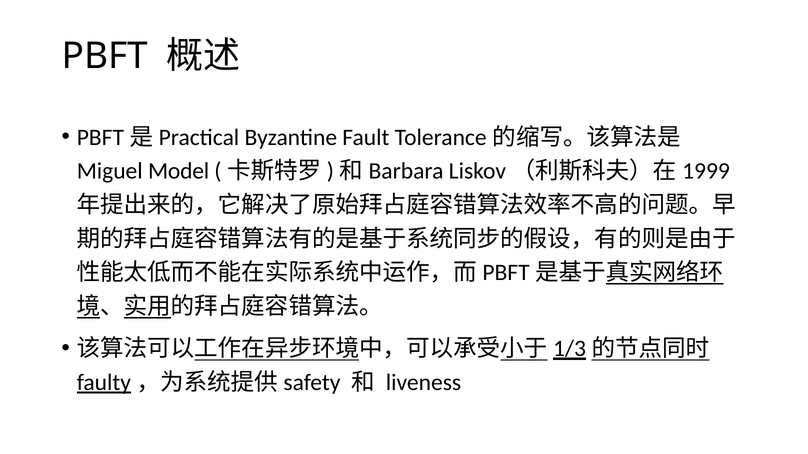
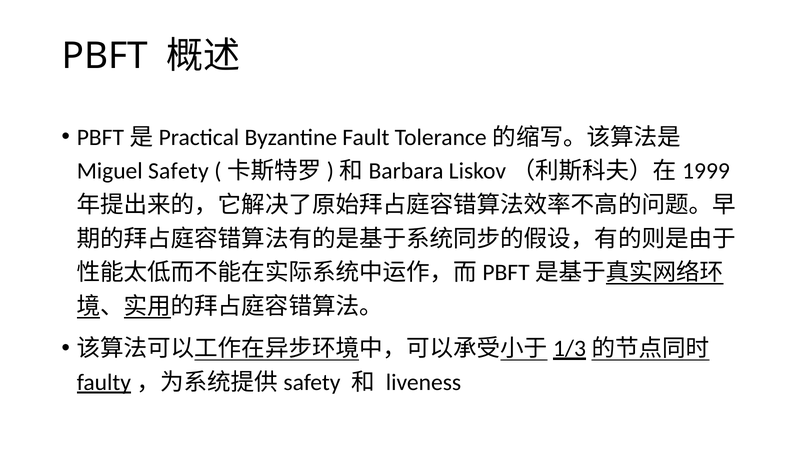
Model: Model -> Safety (178, 171)
